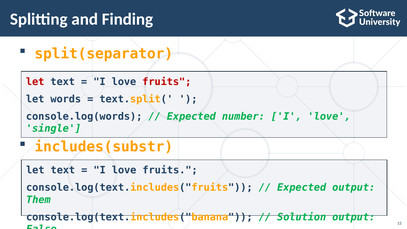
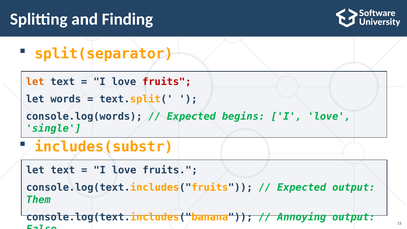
let colour: red -> orange (35, 82)
number: number -> begins (243, 116)
Solution: Solution -> Annoying (302, 217)
